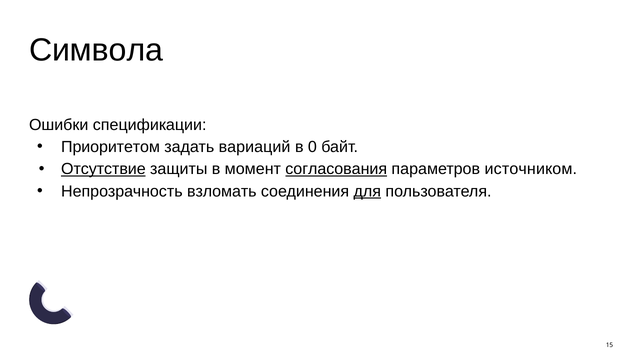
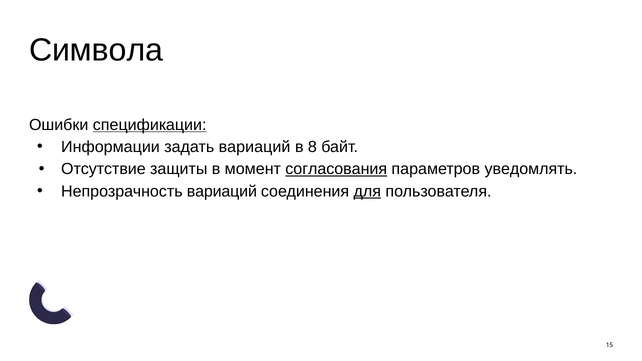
спецификации underline: none -> present (150, 125)
Приоритетом: Приоритетом -> Информации (110, 147)
0: 0 -> 8 (312, 147)
Отсутствие underline: present -> none (103, 169)
источником: источником -> уведомлять (531, 169)
Непрозрачность взломать: взломать -> вариаций (222, 191)
